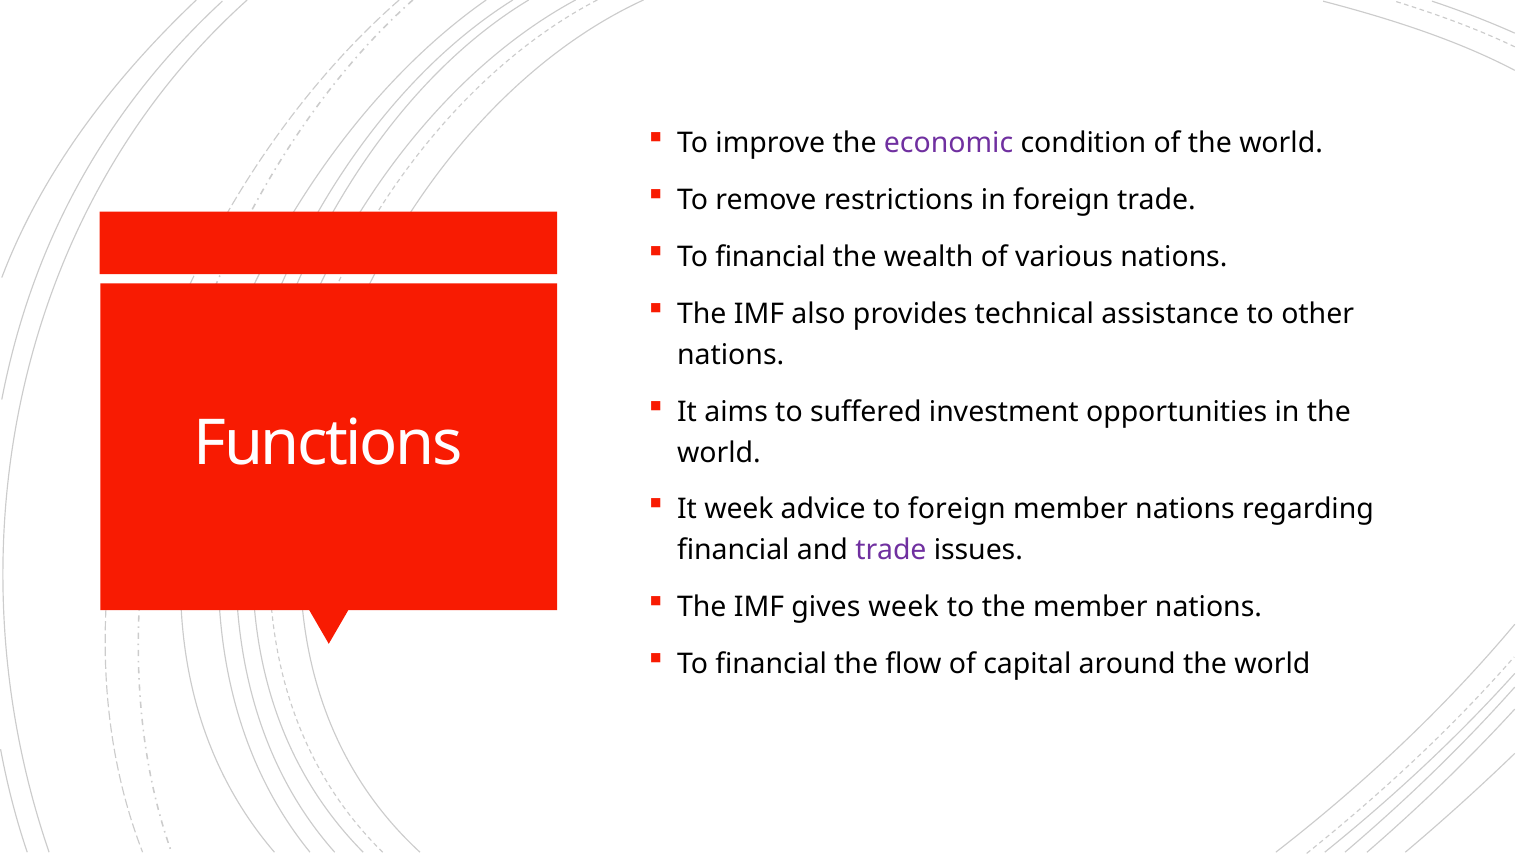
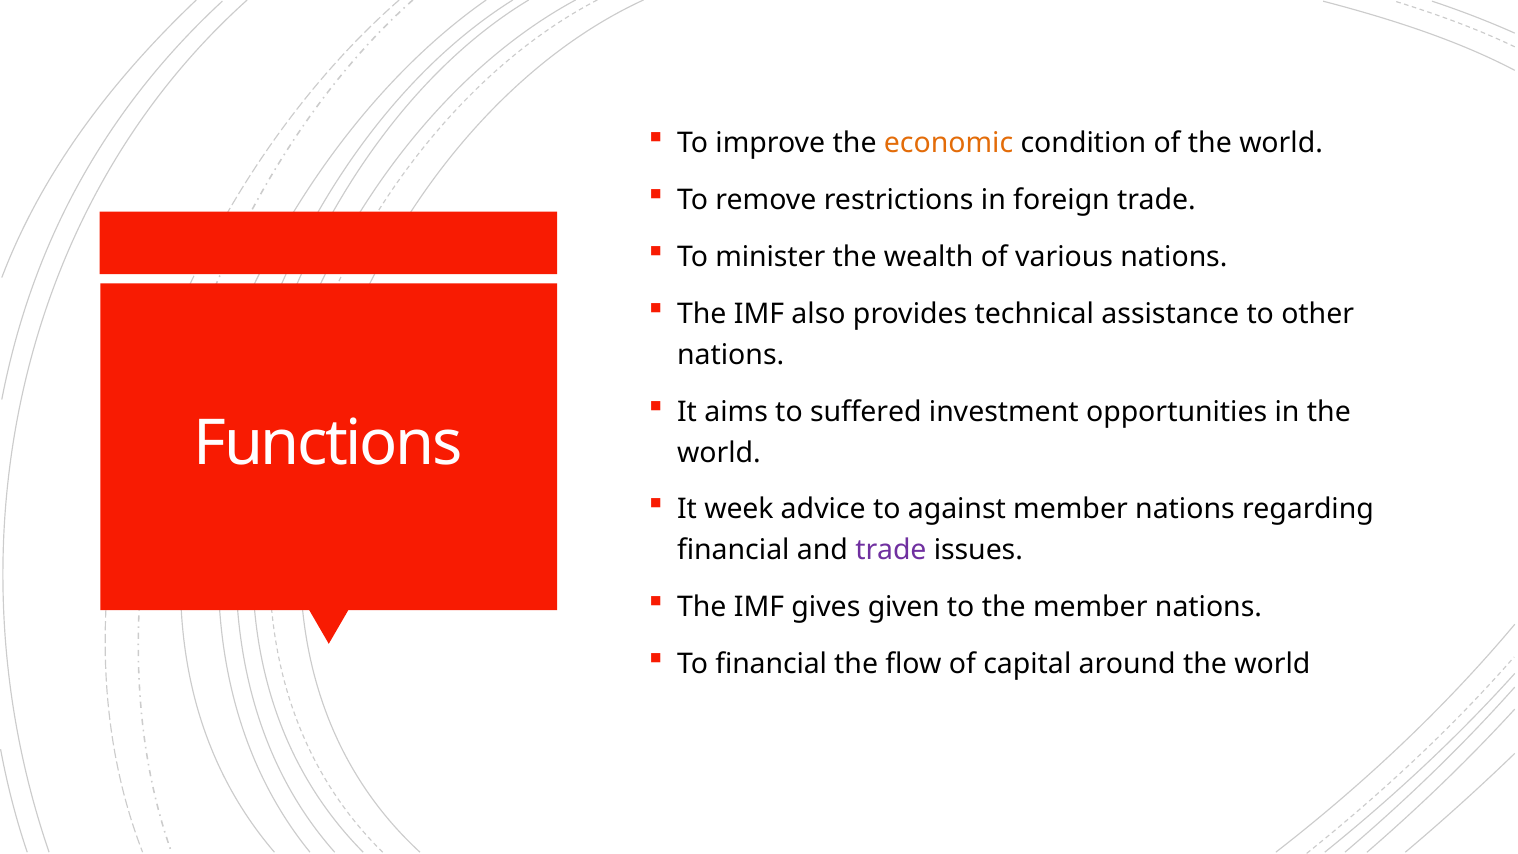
economic colour: purple -> orange (949, 143)
financial: financial -> minister (770, 257)
to foreign: foreign -> against (957, 509)
gives week: week -> given (904, 607)
